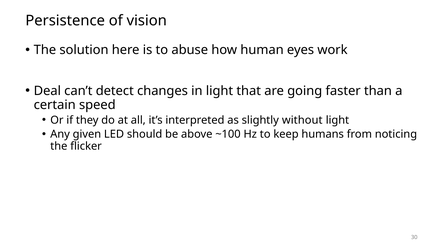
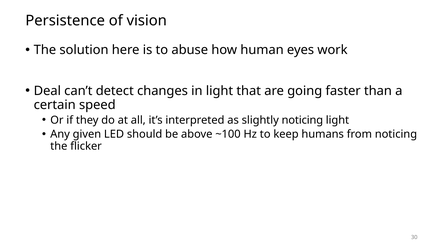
slightly without: without -> noticing (302, 120)
